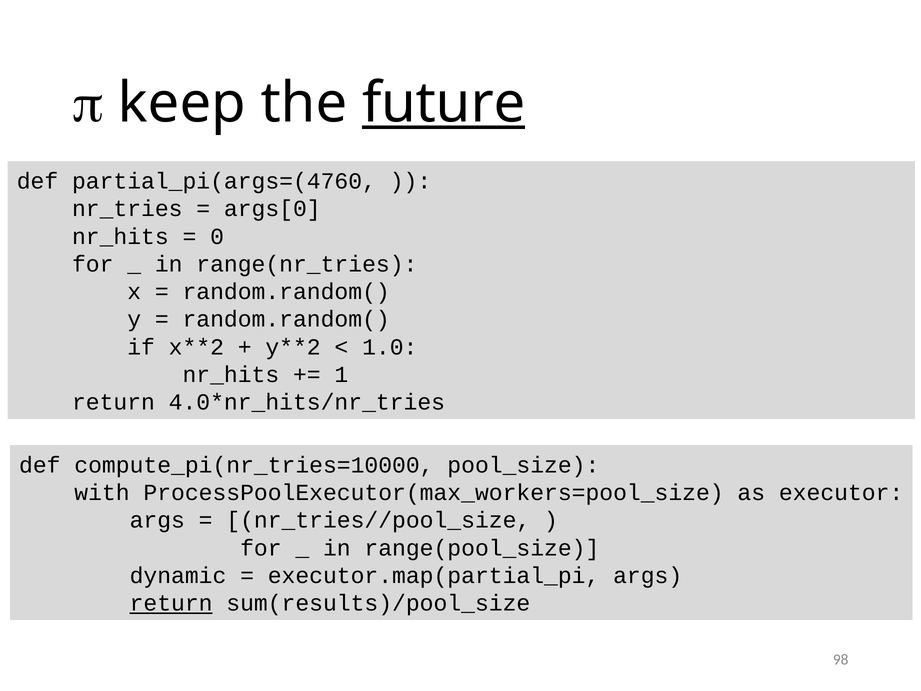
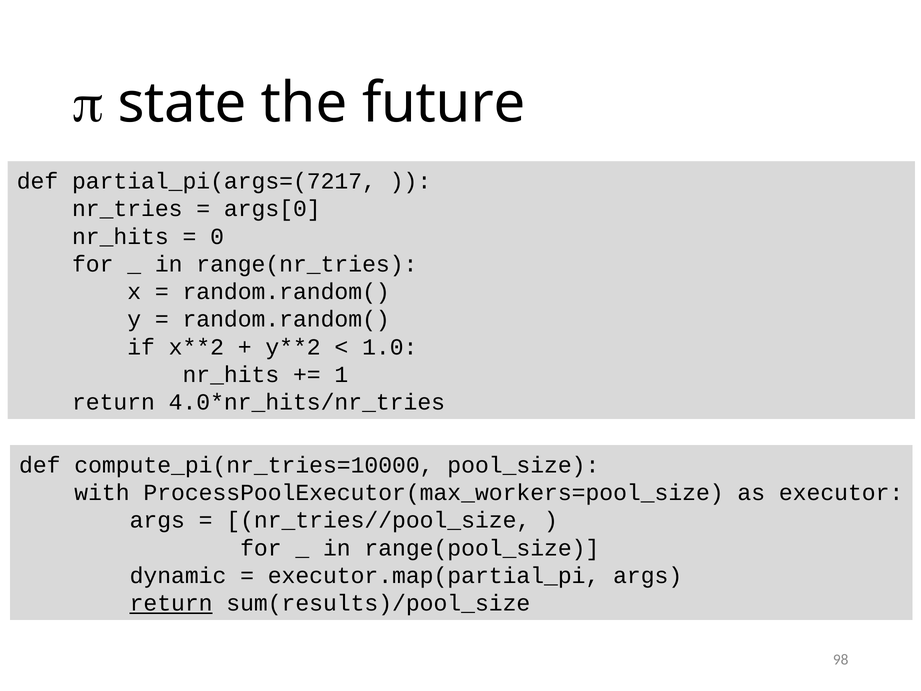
keep: keep -> state (182, 103)
future underline: present -> none (444, 103)
partial_pi(args=(4760: partial_pi(args=(4760 -> partial_pi(args=(7217 (224, 181)
